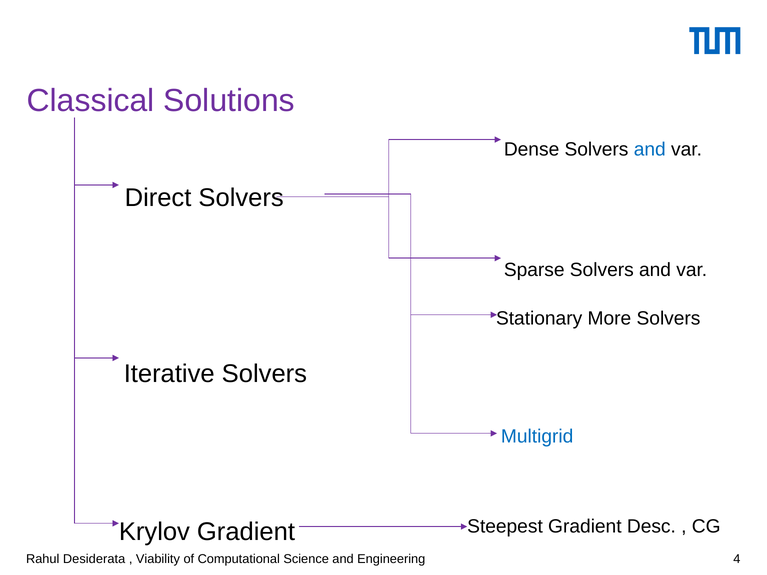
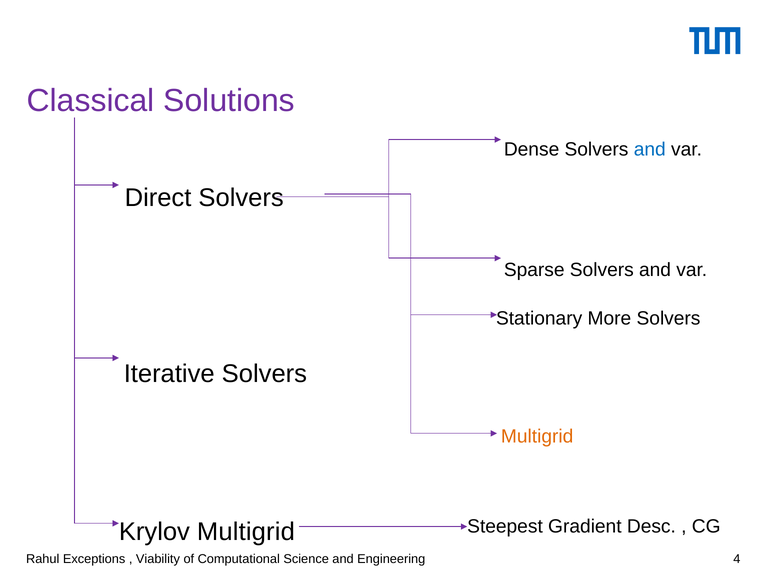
Multigrid colour: blue -> orange (537, 437)
Krylov Gradient: Gradient -> Multigrid (246, 532)
Desiderata: Desiderata -> Exceptions (94, 559)
